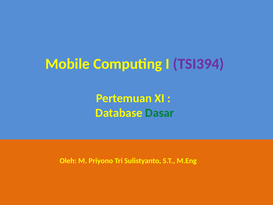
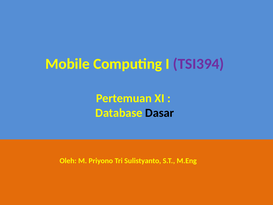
Dasar colour: green -> black (160, 113)
